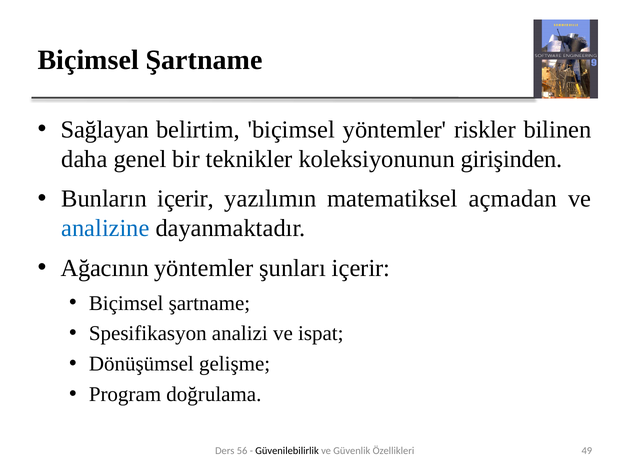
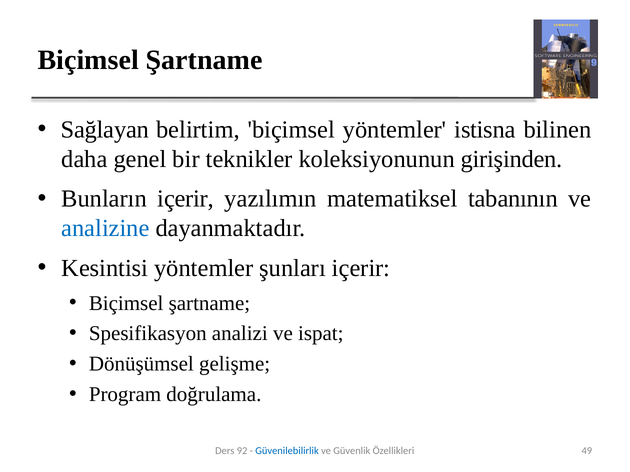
riskler: riskler -> istisna (485, 130)
açmadan: açmadan -> tabanının (513, 199)
Ağacının: Ağacının -> Kesintisi (105, 268)
56: 56 -> 92 (242, 451)
Güvenilebilirlik colour: black -> blue (287, 451)
